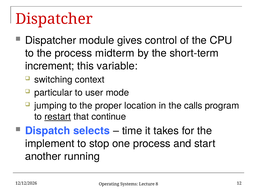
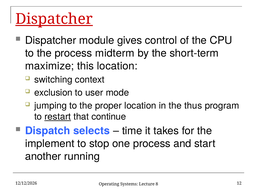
Dispatcher underline: none -> present (54, 19)
increment: increment -> maximize (50, 66)
this variable: variable -> location (117, 66)
particular: particular -> exclusion (53, 93)
calls: calls -> thus (193, 106)
